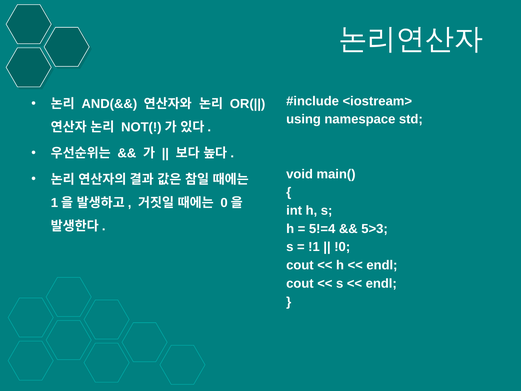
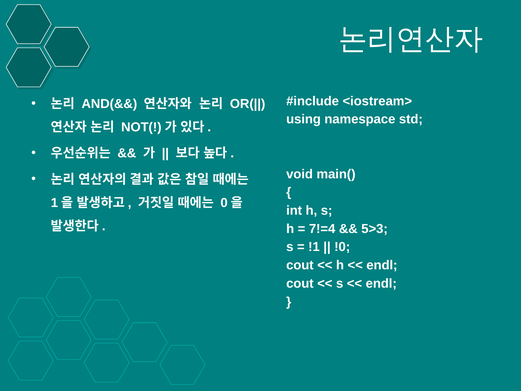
5!=4: 5!=4 -> 7!=4 (322, 229)
